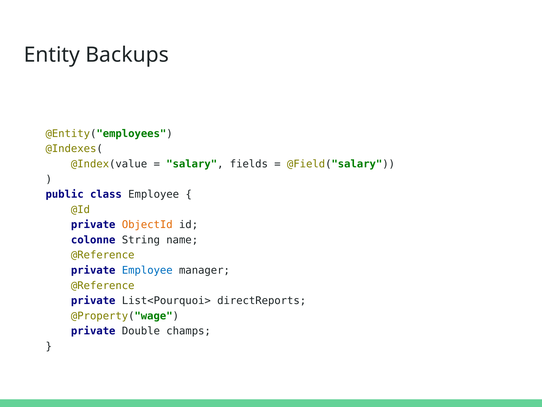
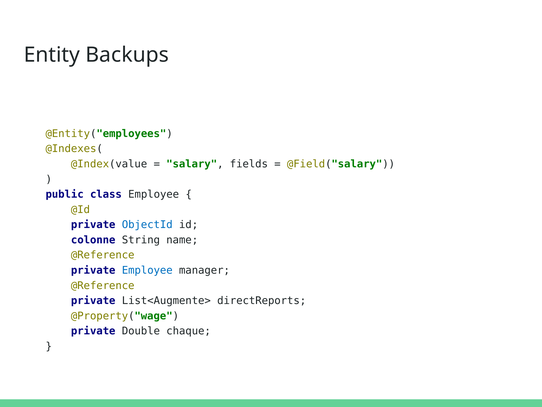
ObjectId colour: orange -> blue (147, 225)
List<Pourquoi>: List<Pourquoi> -> List<Augmente> (166, 300)
champs: champs -> chaque (189, 331)
